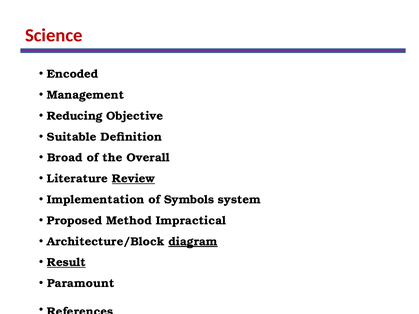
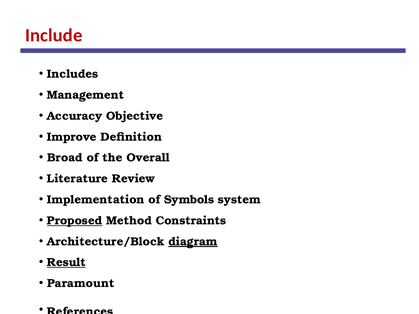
Science: Science -> Include (54, 35)
Encoded: Encoded -> Includes (73, 74)
Reducing: Reducing -> Accuracy (75, 116)
Suitable: Suitable -> Improve (72, 137)
Review underline: present -> none (133, 179)
Proposed underline: none -> present (75, 221)
Impractical: Impractical -> Constraints (191, 221)
